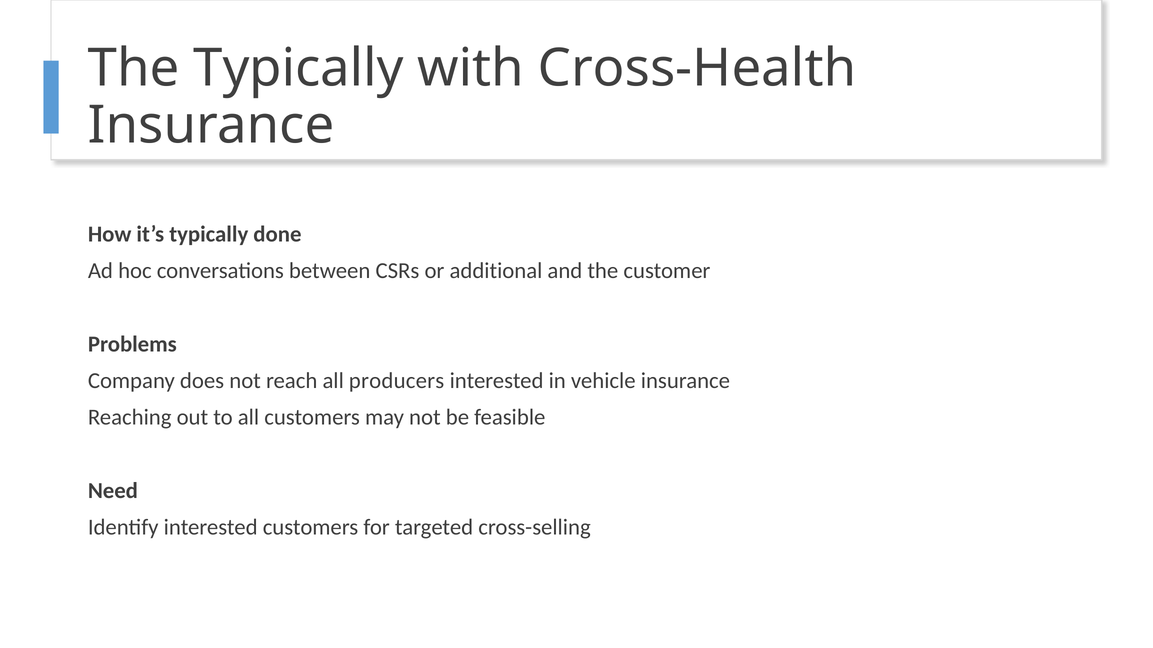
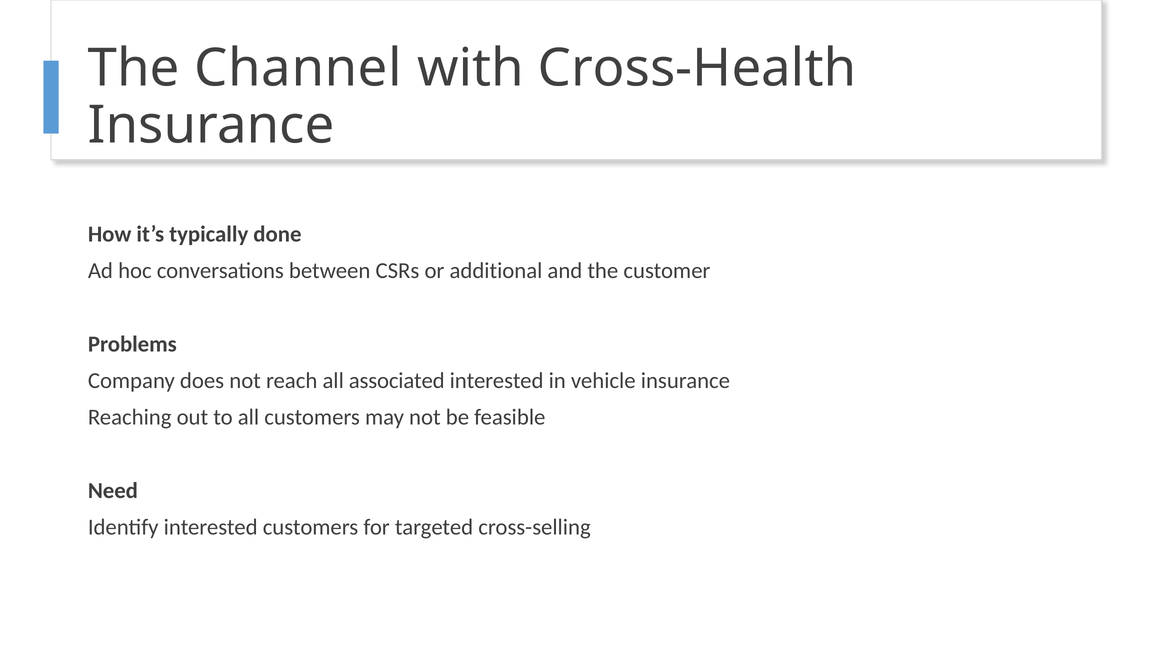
The Typically: Typically -> Channel (298, 68)
producers: producers -> associated (397, 381)
